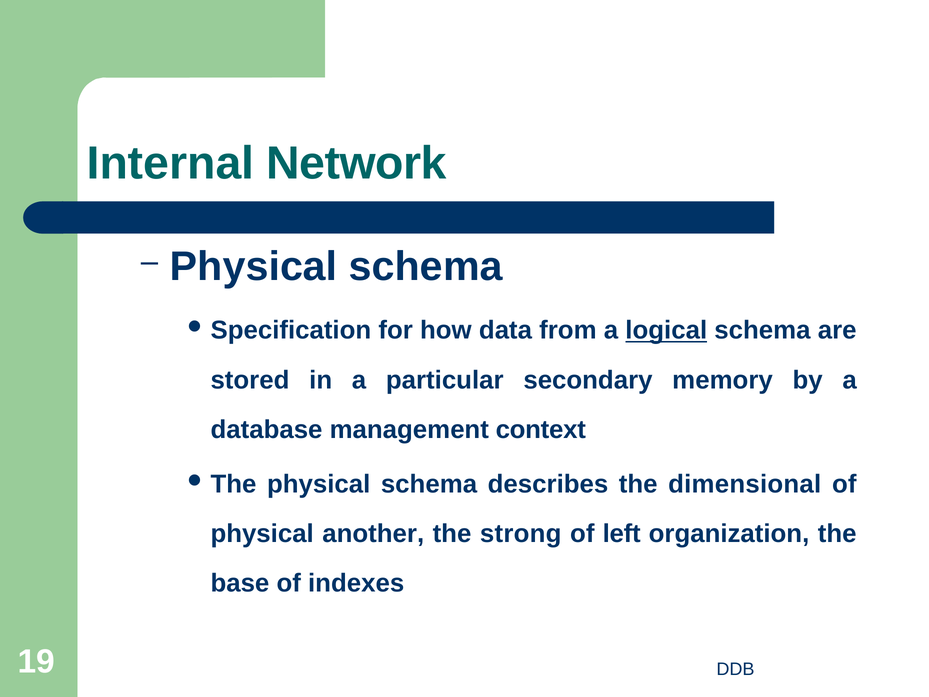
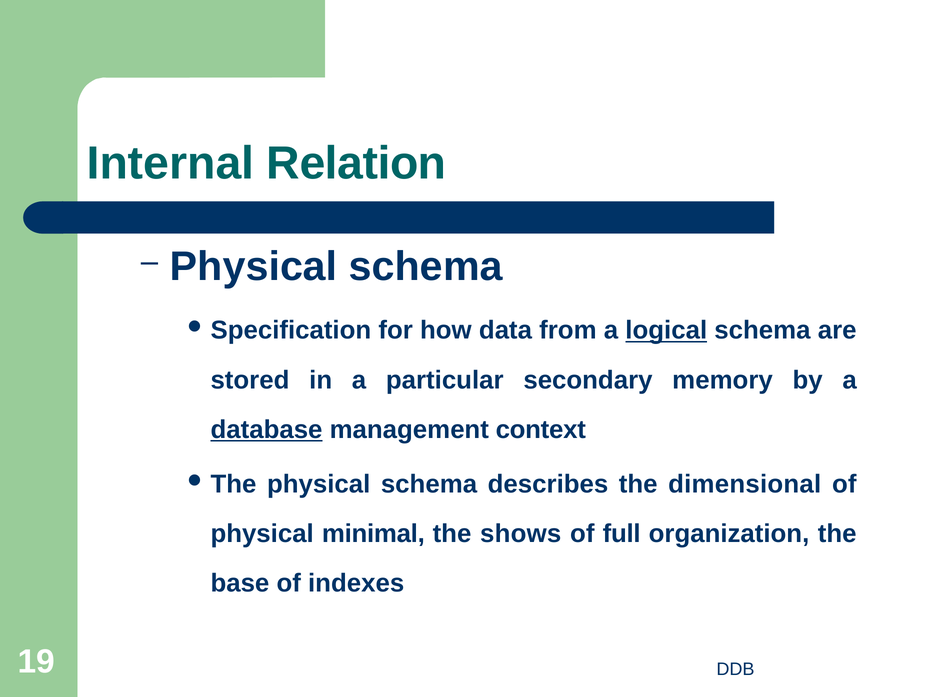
Network: Network -> Relation (356, 163)
database underline: none -> present (267, 429)
another: another -> minimal (373, 534)
strong: strong -> shows (521, 534)
left: left -> full (622, 534)
